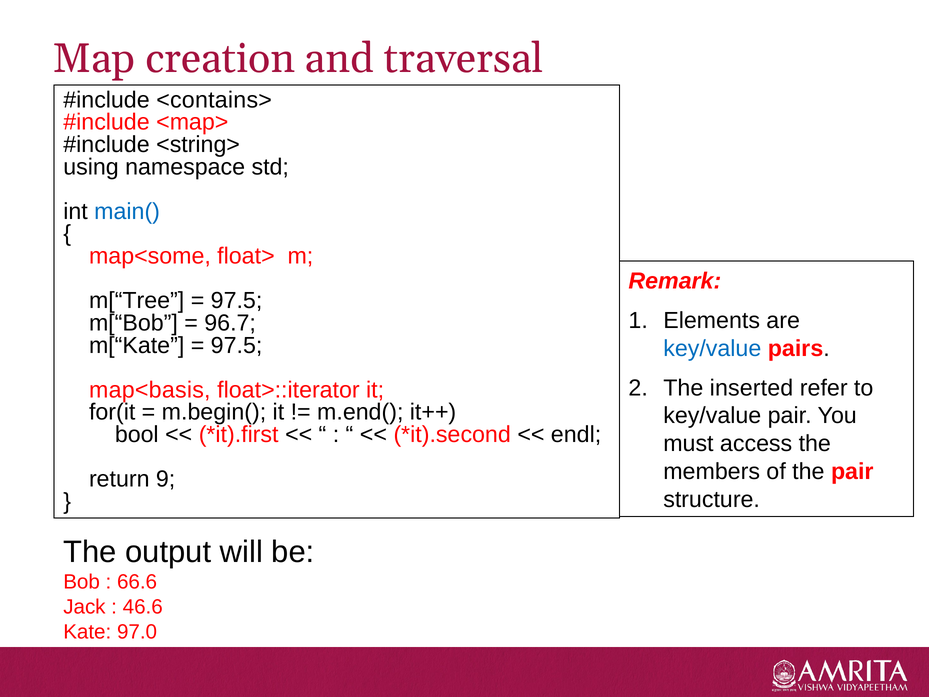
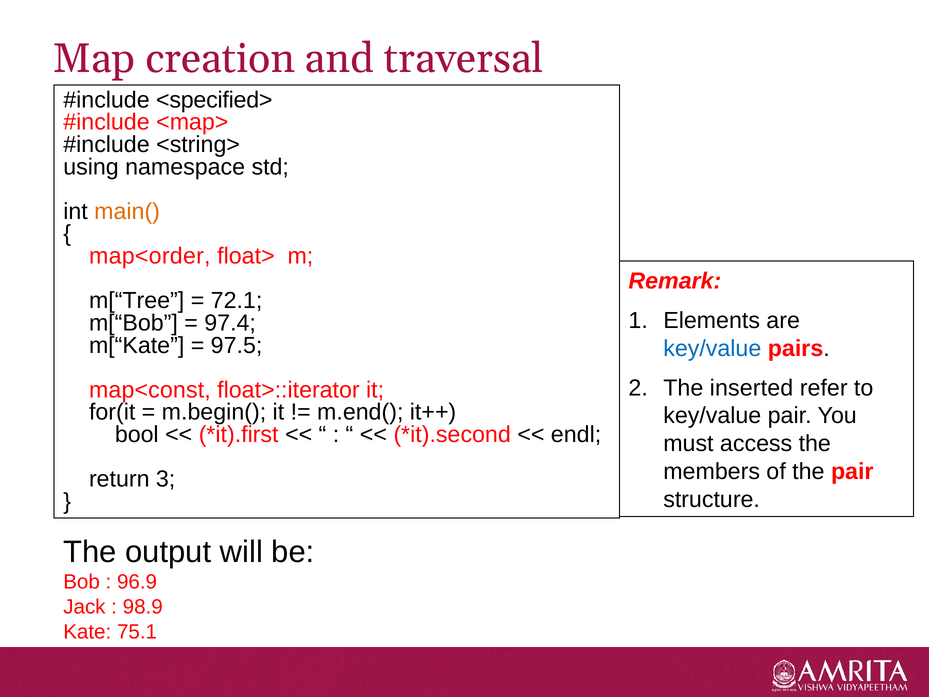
<contains>: <contains> -> <specified> (214, 100)
main( colour: blue -> orange (127, 211)
map<some: map<some -> map<order (150, 256)
97.5: 97.5 -> 72.1 (237, 301)
96.7: 96.7 -> 97.4 (230, 323)
map<basis: map<basis -> map<const (150, 390)
9: 9 -> 3 (166, 479)
66.6: 66.6 -> 96.9 (137, 582)
46.6: 46.6 -> 98.9 (143, 607)
97.0: 97.0 -> 75.1 (137, 631)
